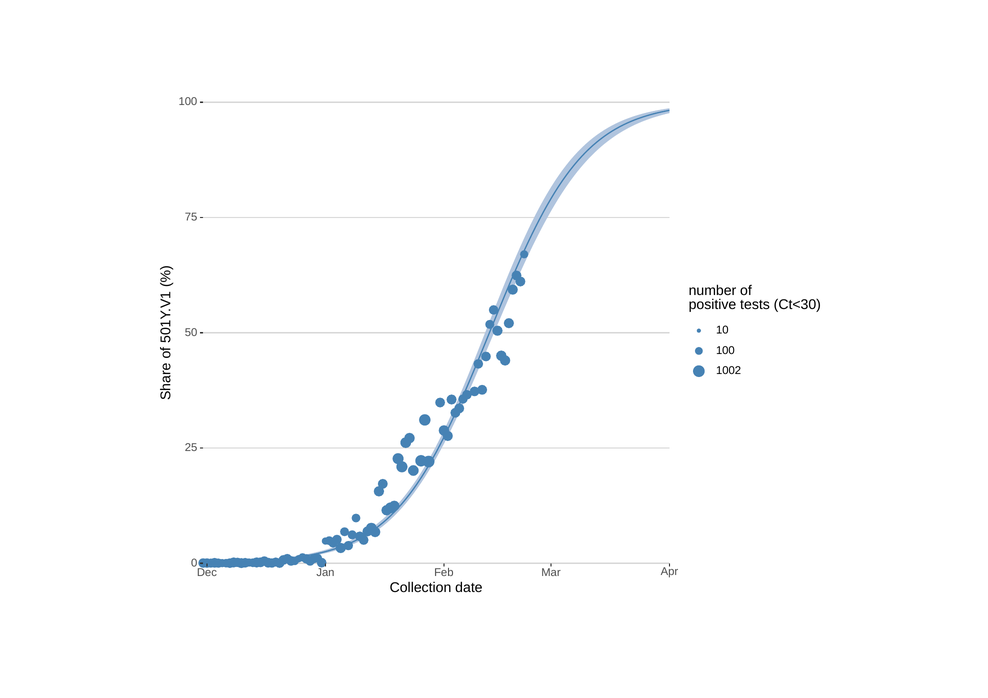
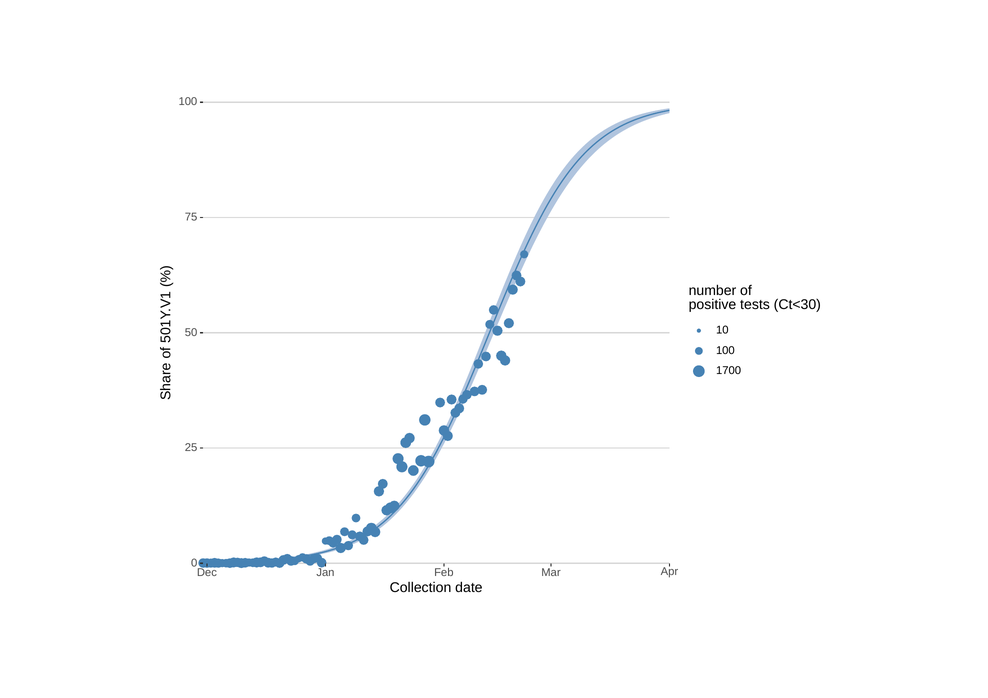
1002: 1002 -> 1700 (729, 371)
